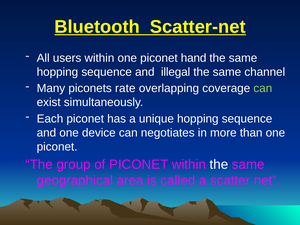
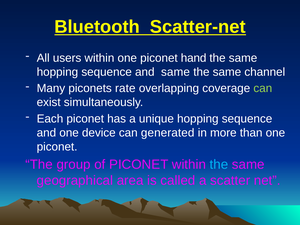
and illegal: illegal -> same (175, 72)
negotiates: negotiates -> generated (168, 133)
the colour: white -> light blue (219, 165)
